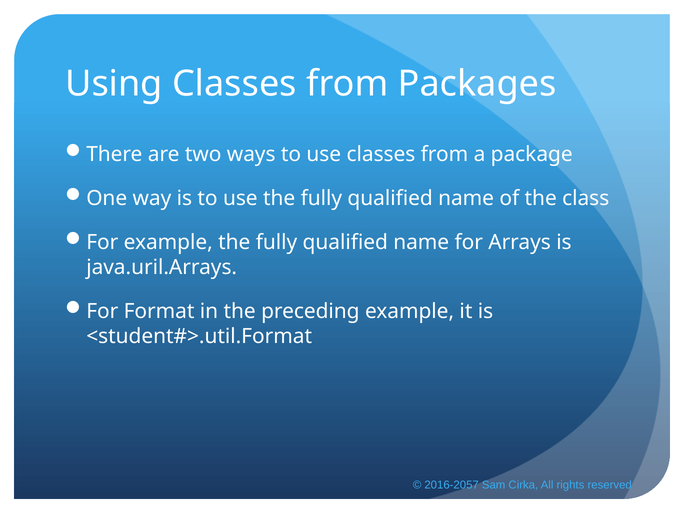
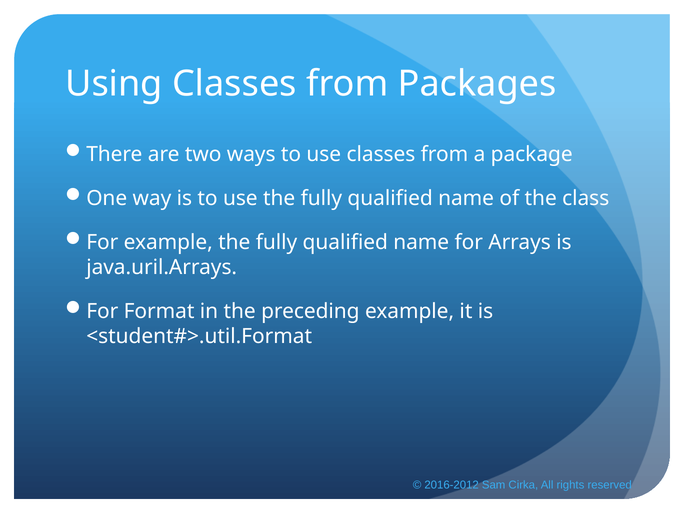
2016-2057: 2016-2057 -> 2016-2012 (452, 485)
